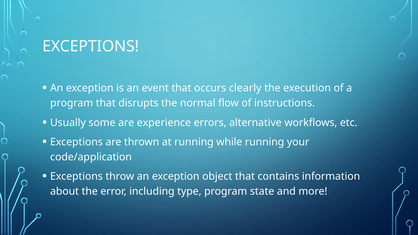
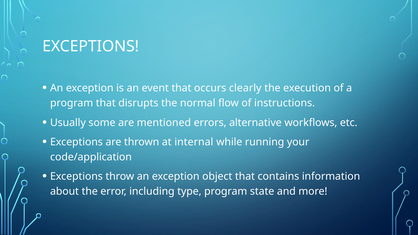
experience: experience -> mentioned (164, 123)
at running: running -> internal (194, 142)
